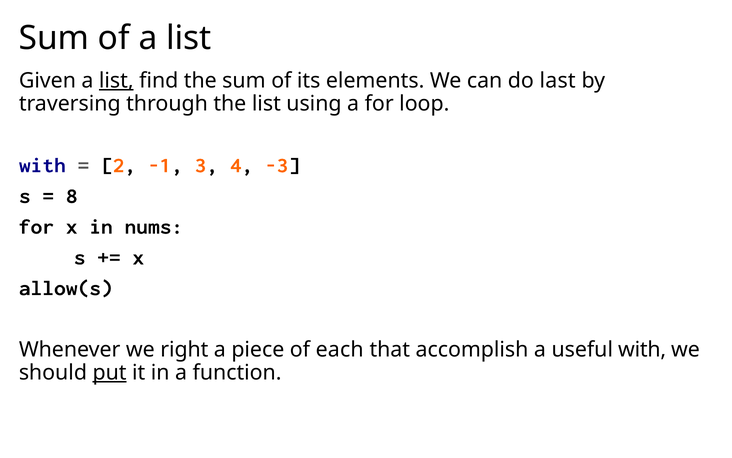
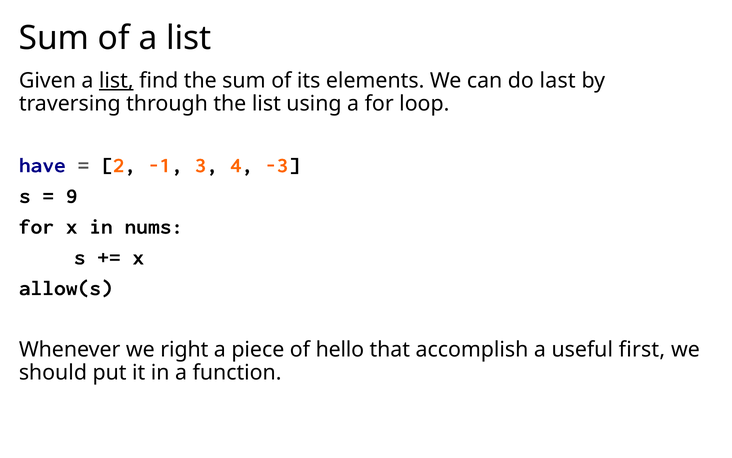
with: with -> have (42, 165)
8: 8 -> 9 (72, 196)
each: each -> hello (340, 349)
useful with: with -> first (642, 349)
put underline: present -> none (110, 372)
